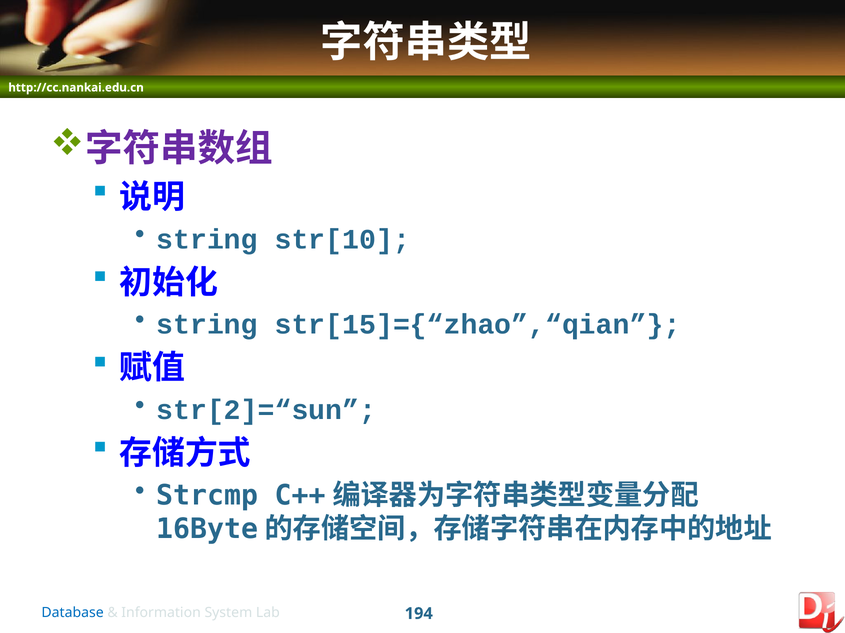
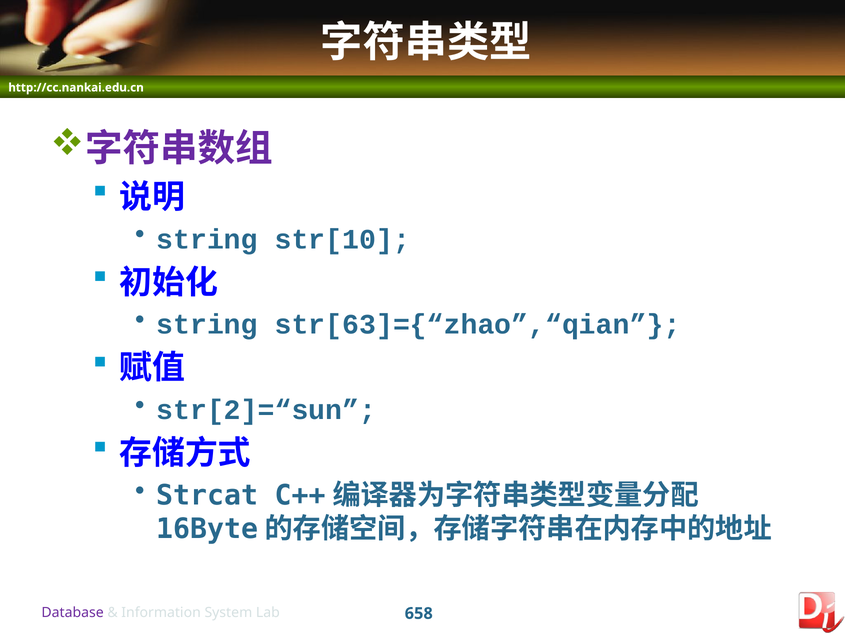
str[15]={“zhao”,“qian: str[15]={“zhao”,“qian -> str[63]={“zhao”,“qian (478, 325)
Strcmp: Strcmp -> Strcat (207, 496)
Database colour: blue -> purple (73, 613)
194: 194 -> 658 (419, 614)
